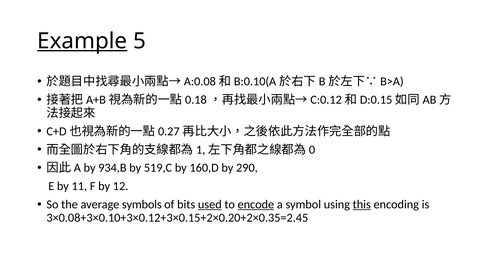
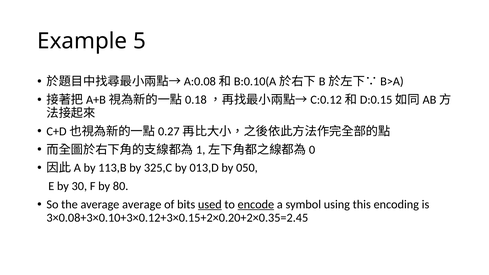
Example underline: present -> none (82, 41)
934,B: 934,B -> 113,B (112, 168)
519,C: 519,C -> 325,C (158, 168)
160,D: 160,D -> 013,D (204, 168)
290: 290 -> 050 (247, 168)
11: 11 -> 30 (79, 186)
12: 12 -> 80 (121, 186)
average symbols: symbols -> average (142, 205)
this underline: present -> none (362, 205)
